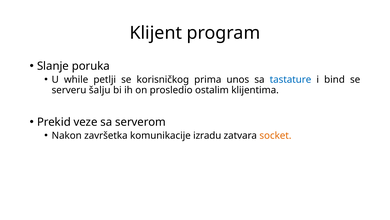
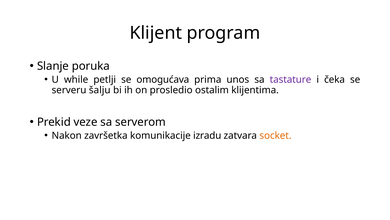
korisničkog: korisničkog -> omogućava (163, 79)
tastature colour: blue -> purple (290, 79)
bind: bind -> čeka (335, 79)
